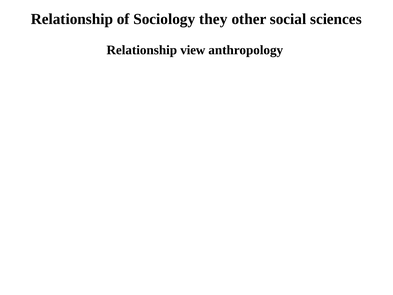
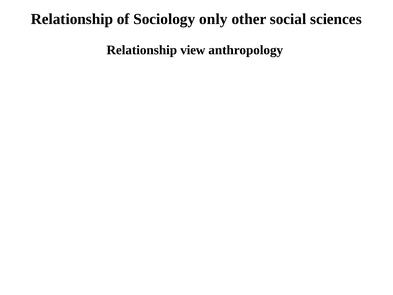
they: they -> only (213, 19)
